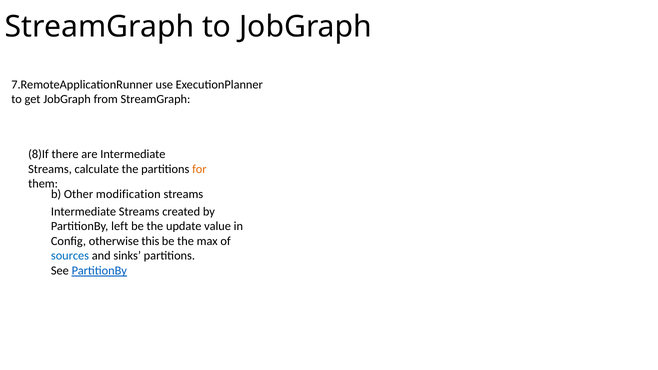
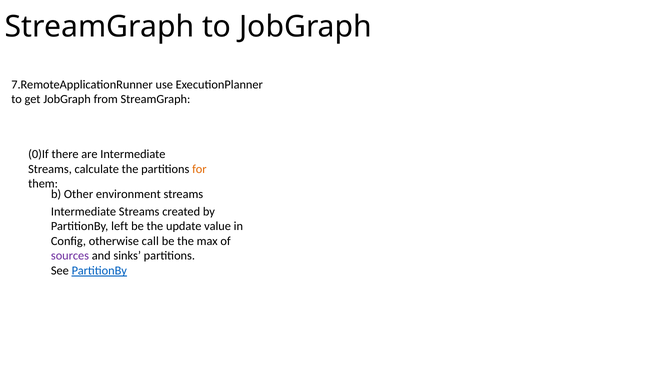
8)If: 8)If -> 0)If (38, 154)
modification: modification -> environment (128, 194)
this: this -> call (150, 241)
sources colour: blue -> purple (70, 256)
